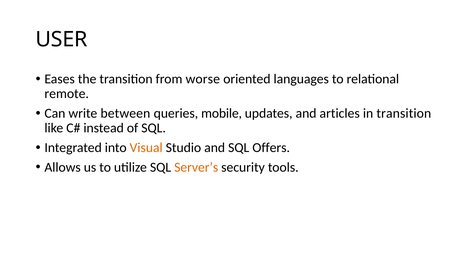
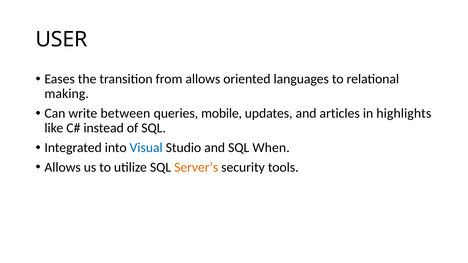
from worse: worse -> allows (203, 79)
remote: remote -> making (67, 94)
in transition: transition -> highlights (404, 113)
Visual colour: orange -> blue (146, 148)
Offers: Offers -> When (271, 148)
